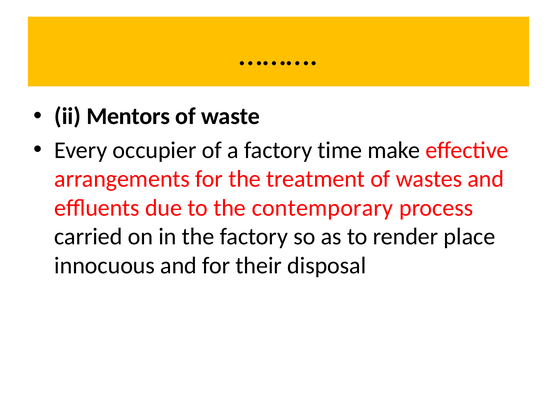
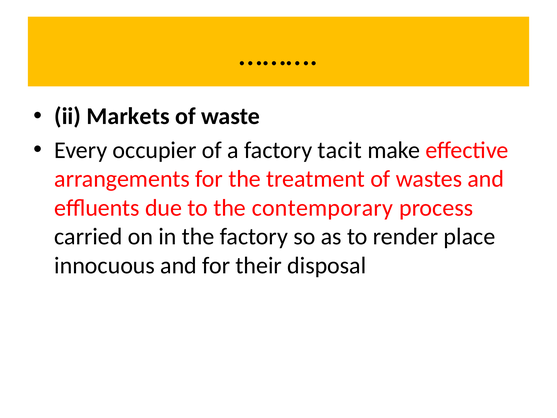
Mentors: Mentors -> Markets (128, 116)
time: time -> tacit (340, 150)
